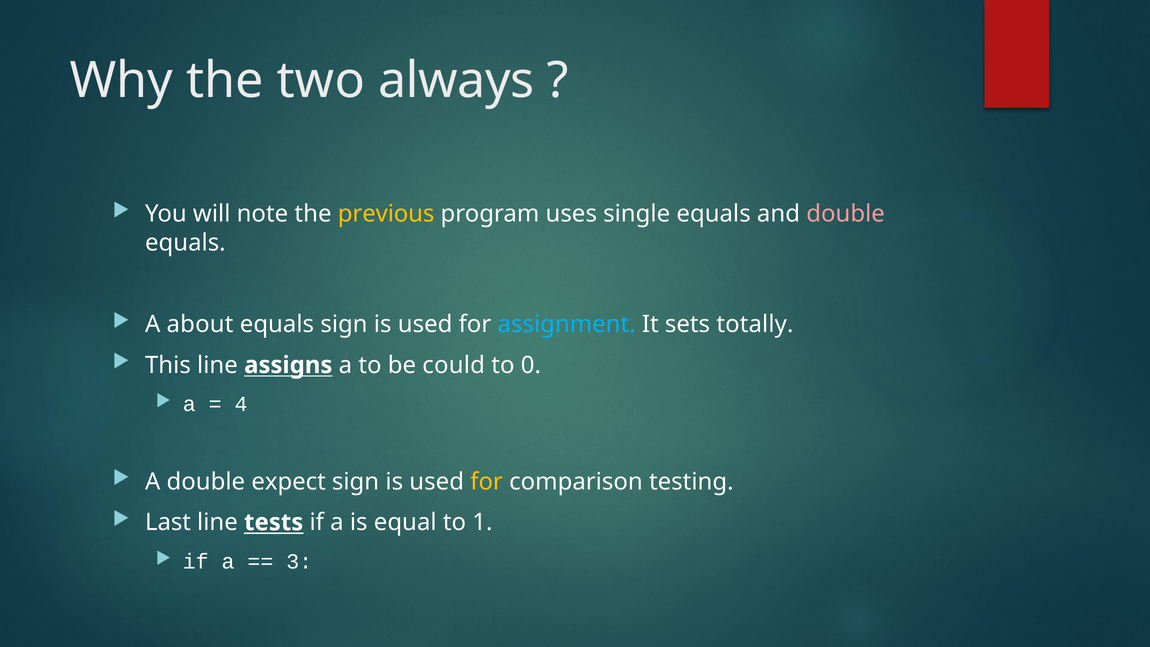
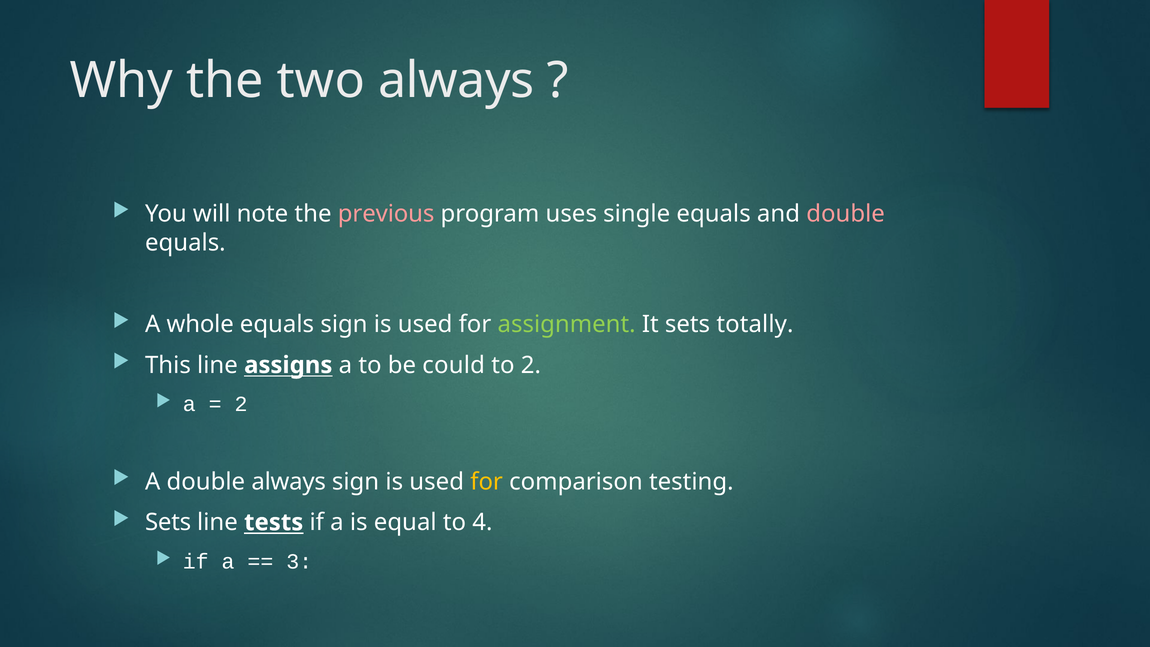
previous colour: yellow -> pink (386, 214)
about: about -> whole (200, 324)
assignment colour: light blue -> light green (567, 324)
to 0: 0 -> 2 (531, 365)
4: 4 -> 2 (241, 404)
double expect: expect -> always (289, 482)
Last: Last -> Sets (168, 522)
1: 1 -> 4 (482, 522)
